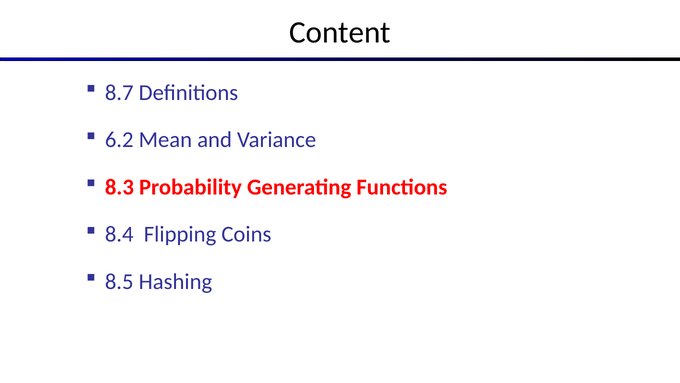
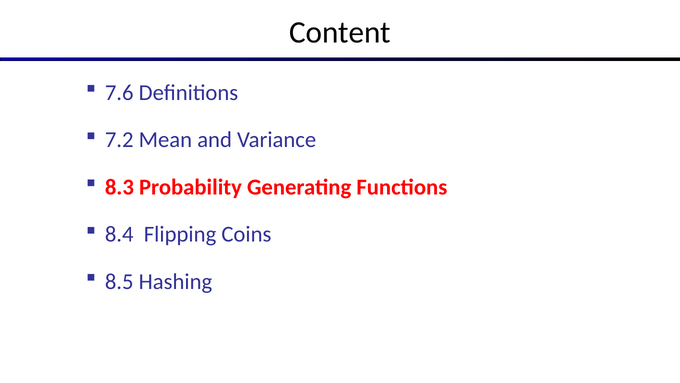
8.7: 8.7 -> 7.6 (119, 93)
6.2: 6.2 -> 7.2 (119, 140)
